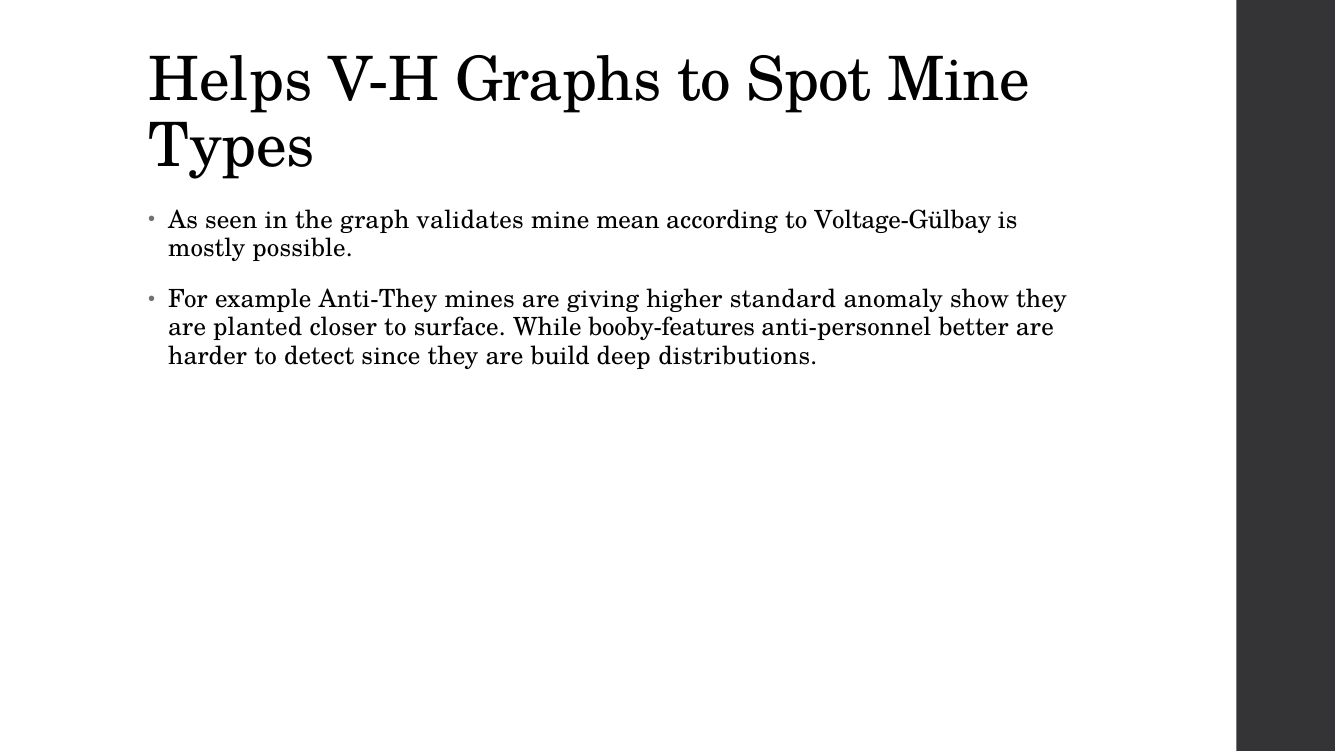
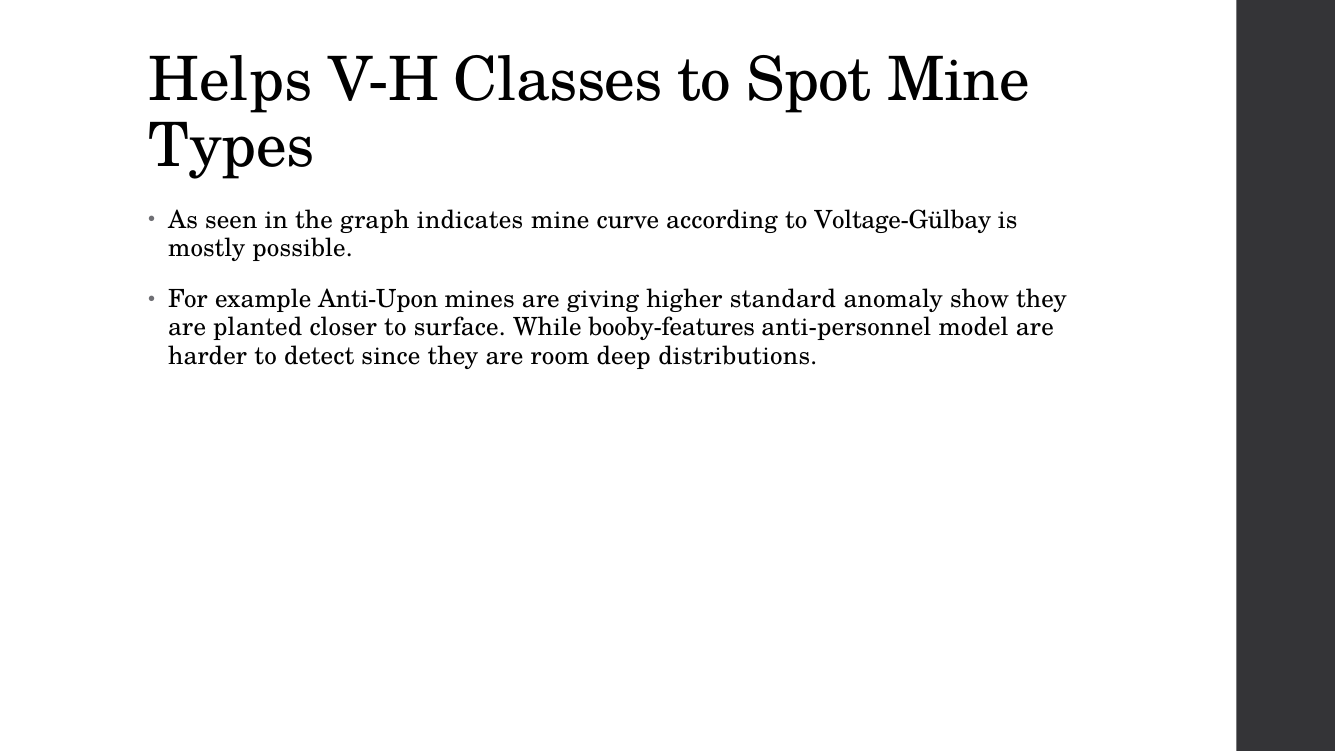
Graphs: Graphs -> Classes (559, 81)
validates: validates -> indicates (470, 220)
mean: mean -> curve (628, 220)
Anti-They: Anti-They -> Anti-Upon (378, 299)
better: better -> model (974, 328)
build: build -> room (560, 356)
